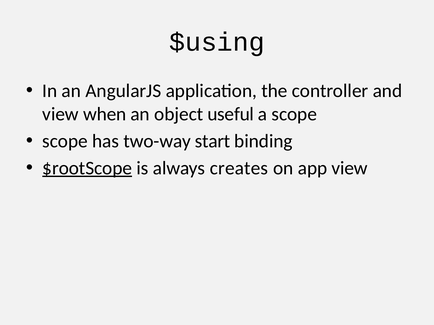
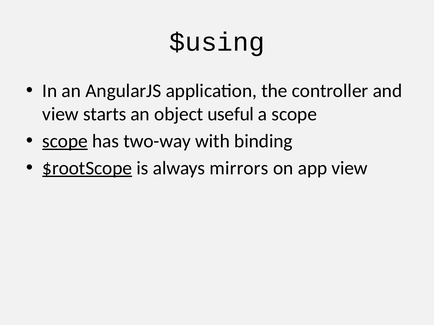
when: when -> starts (105, 114)
scope underline: none -> present (65, 141)
start: start -> with (212, 141)
creates: creates -> mirrors (239, 168)
